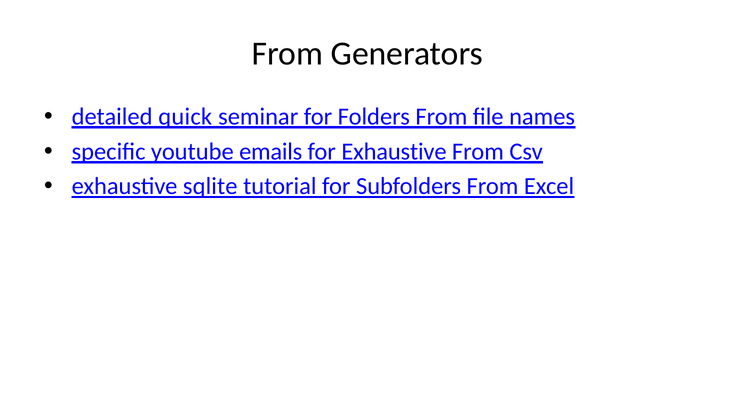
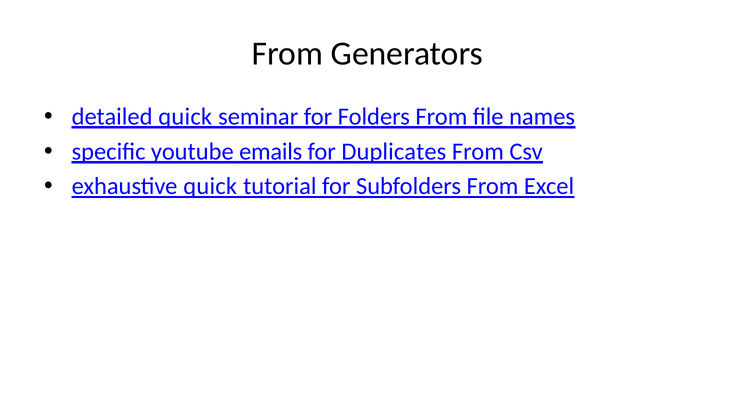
for Exhaustive: Exhaustive -> Duplicates (394, 151)
exhaustive sqlite: sqlite -> quick (210, 186)
